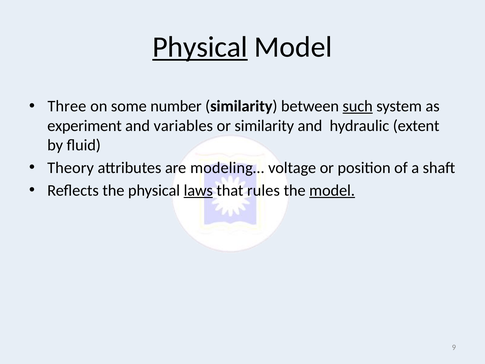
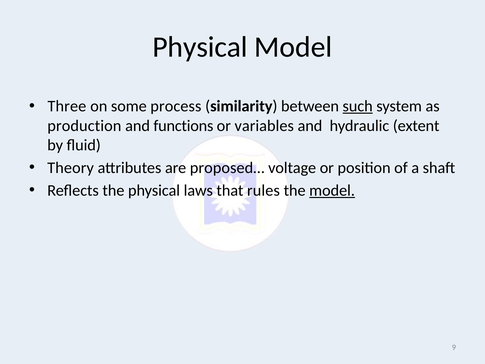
Physical underline: present -> none (200, 47)
number: number -> process (176, 106)
experiment: experiment -> production (84, 126)
variables: variables -> functions (183, 126)
or similarity: similarity -> variables (264, 126)
modeling…: modeling… -> proposed… (227, 168)
laws underline: present -> none (198, 190)
